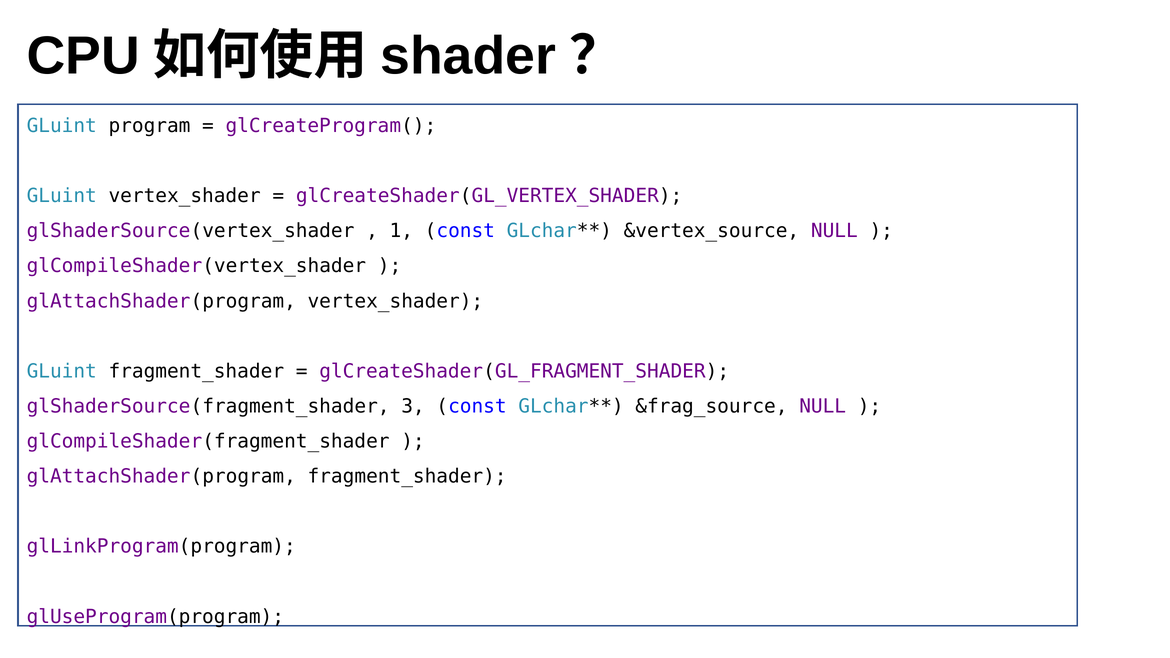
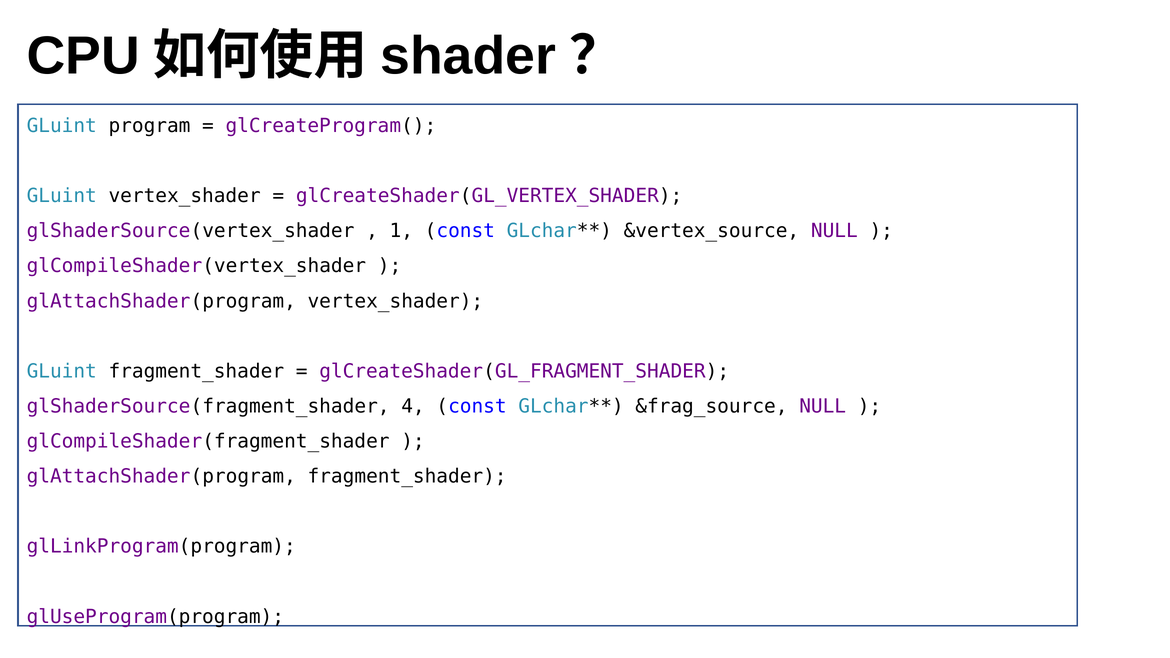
3: 3 -> 4 (413, 406)
